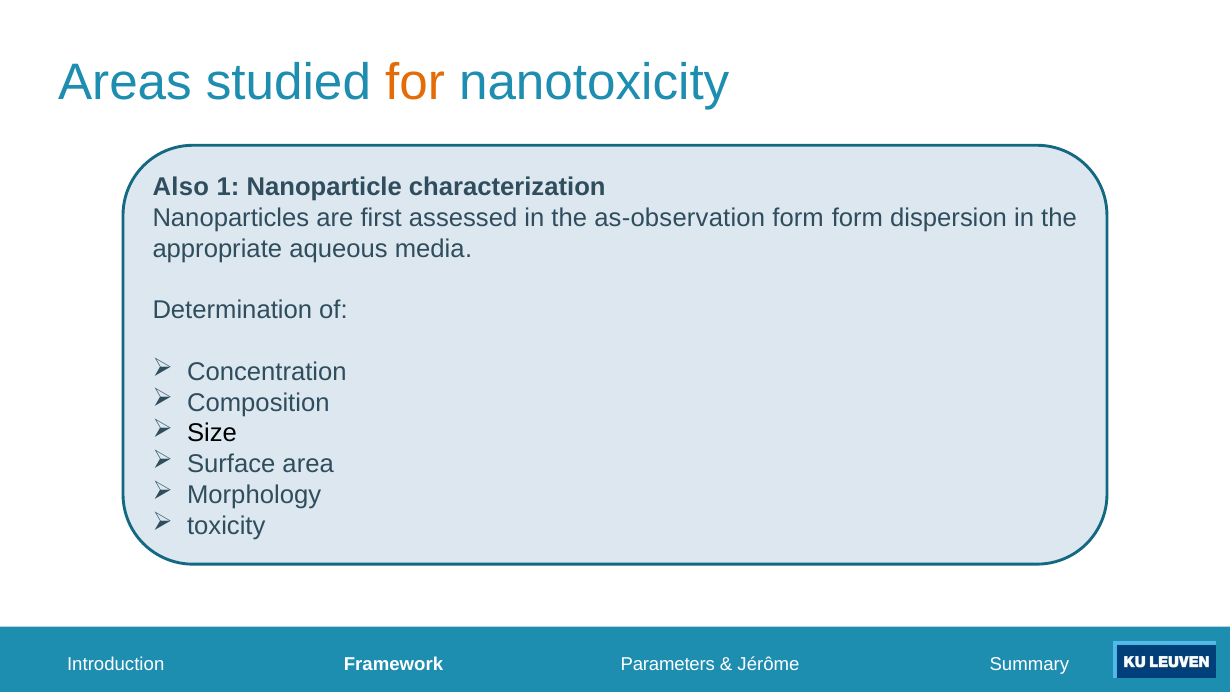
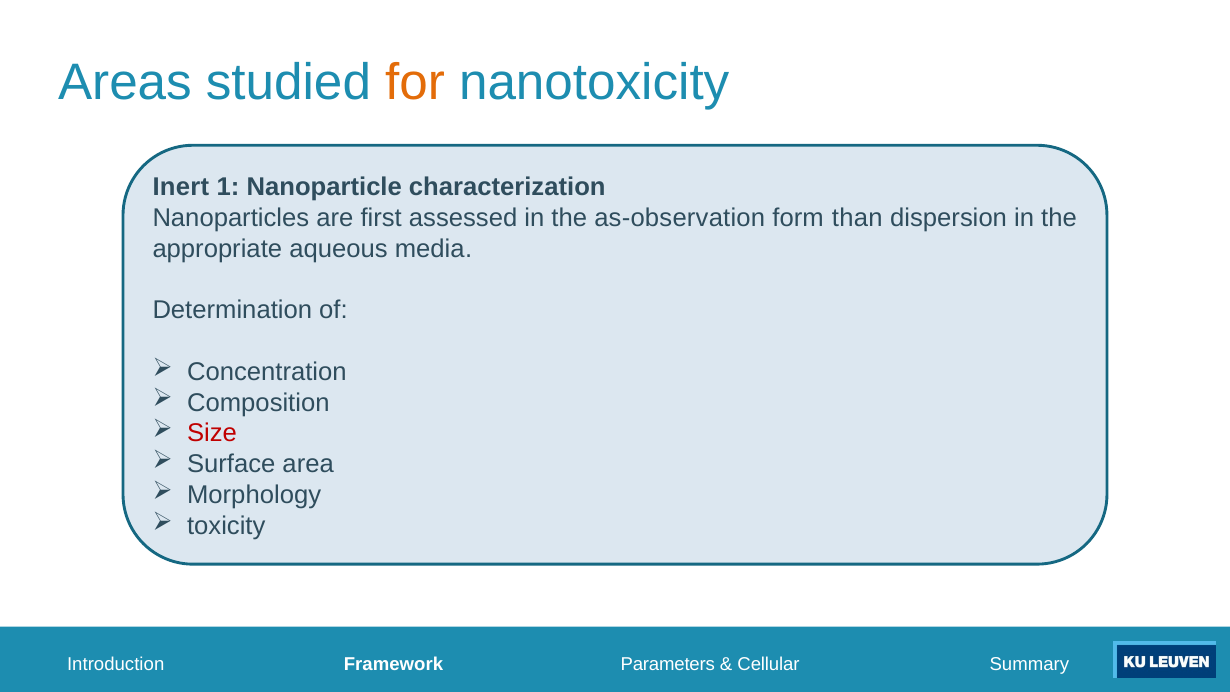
Also: Also -> Inert (181, 187)
form form: form -> than (857, 218)
Size colour: black -> red (212, 433)
Jérôme: Jérôme -> Cellular (769, 664)
